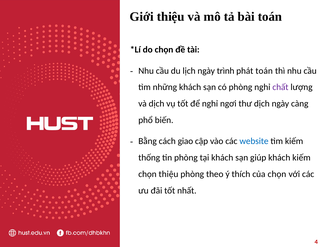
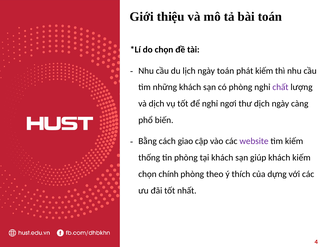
ngày trình: trình -> toán (226, 71)
phát toán: toán -> kiếm (264, 71)
website colour: blue -> purple (254, 141)
chọn thiệu: thiệu -> chính (169, 174)
của chọn: chọn -> dựng (277, 174)
